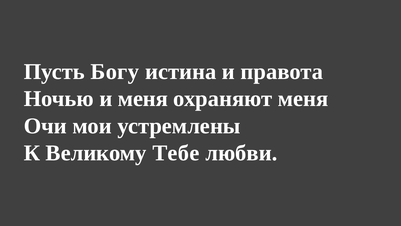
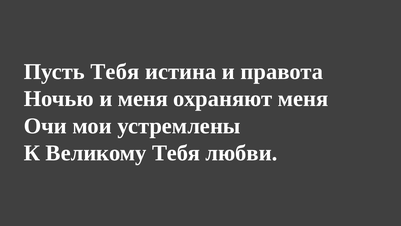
Пусть Богу: Богу -> Тебя (115, 72)
Великому Тебе: Тебе -> Тебя (176, 153)
